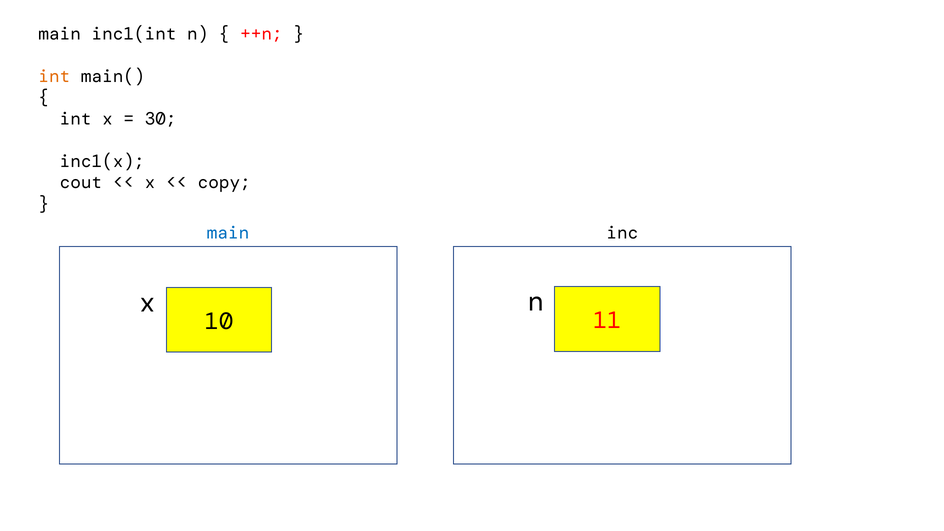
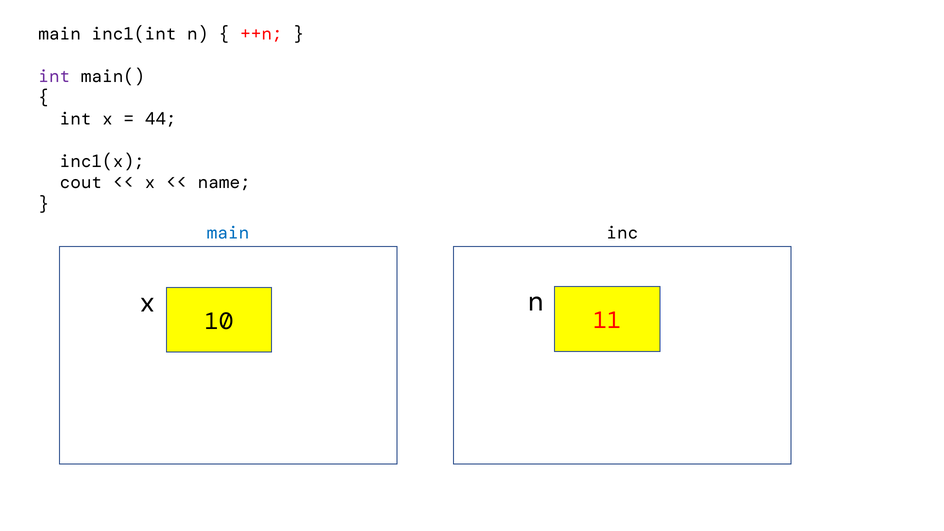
int colour: orange -> purple (54, 76)
30: 30 -> 44 (161, 119)
copy: copy -> name (224, 183)
